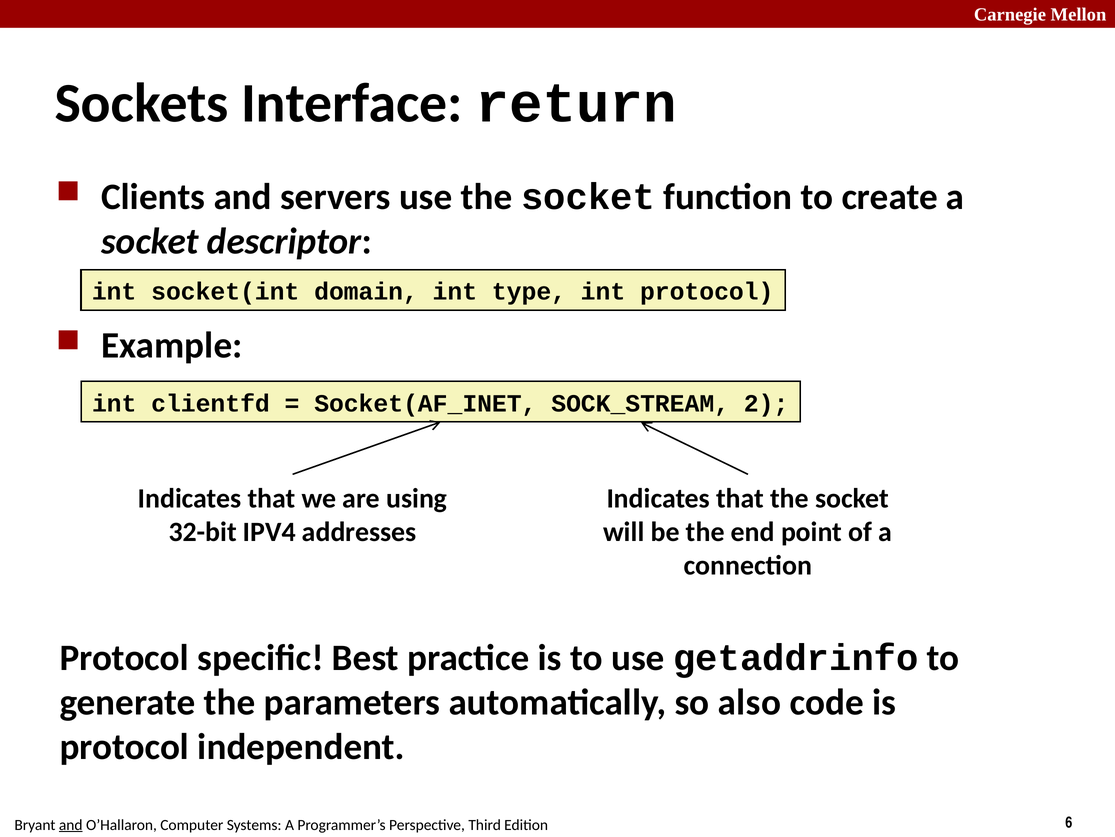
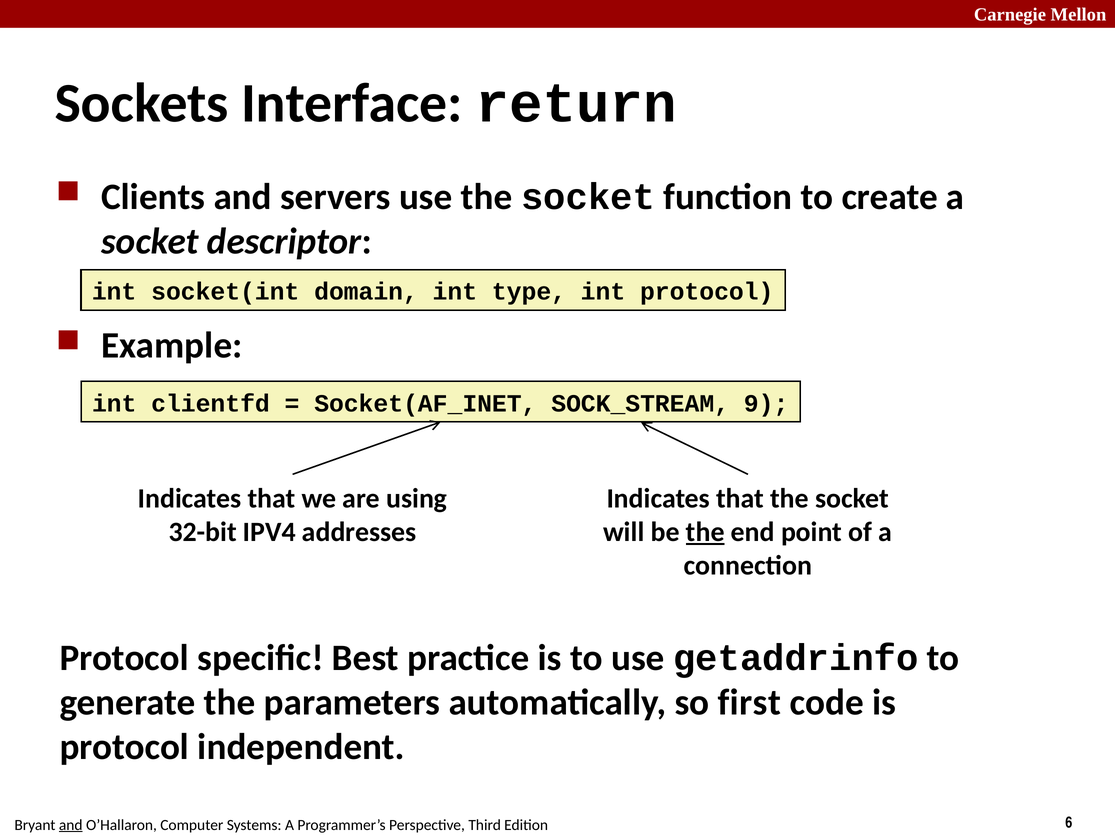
2: 2 -> 9 (766, 403)
the underline: none -> present (705, 531)
also: also -> first (749, 702)
